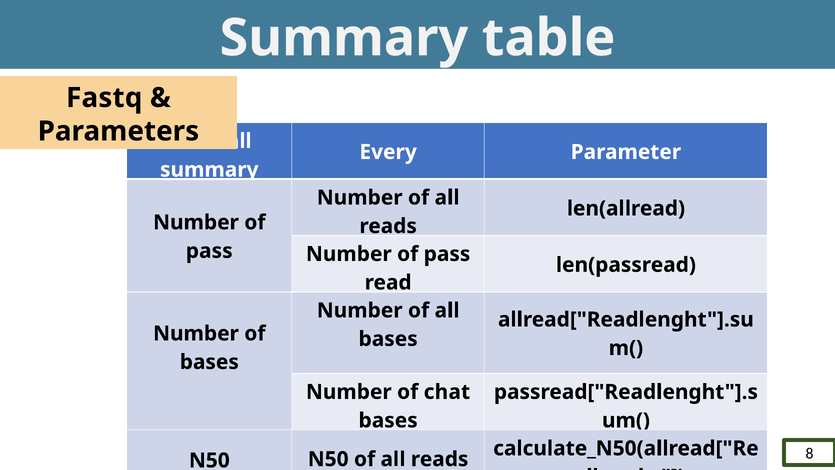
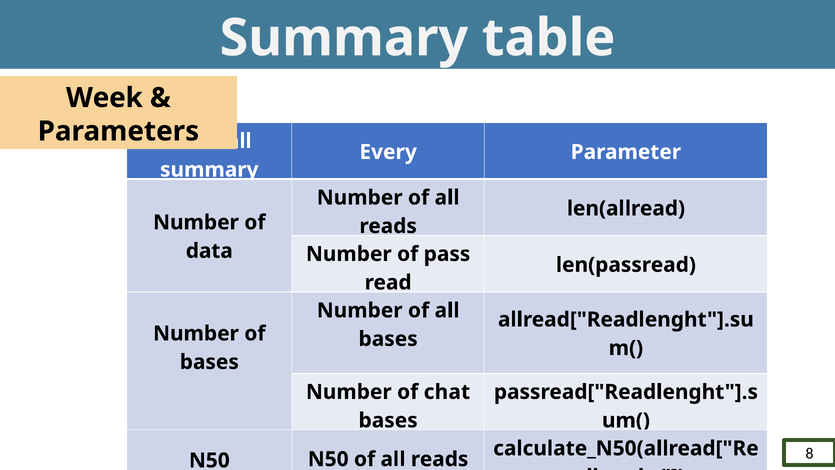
Fastq: Fastq -> Week (104, 98)
pass: pass -> data (209, 251)
